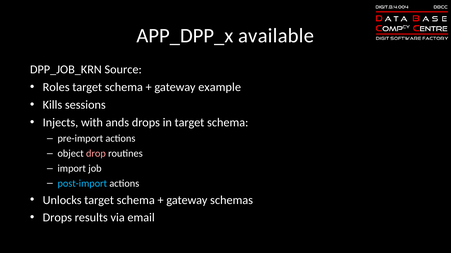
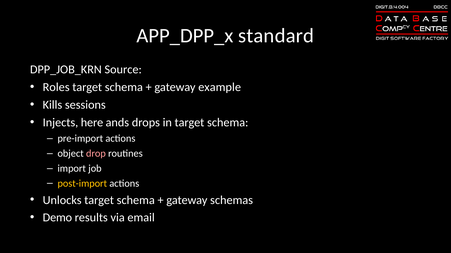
available: available -> standard (276, 36)
with: with -> here (92, 123)
post-import colour: light blue -> yellow (82, 184)
Drops: Drops -> Demo (57, 218)
